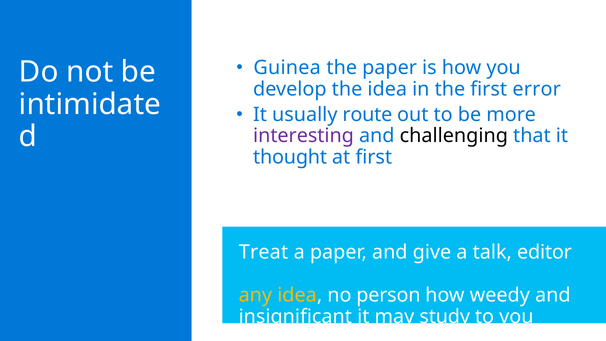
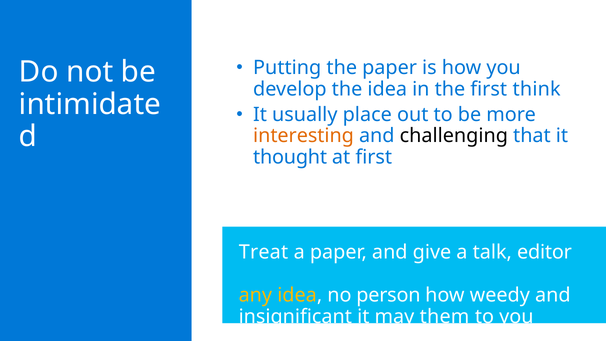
Guinea: Guinea -> Putting (287, 68)
error: error -> think (537, 89)
route: route -> place (367, 114)
interesting colour: purple -> orange (304, 136)
study: study -> them (445, 316)
